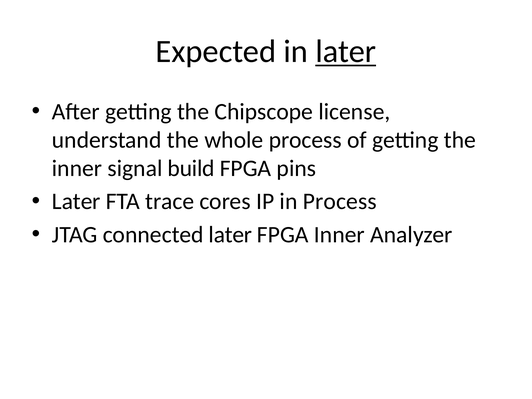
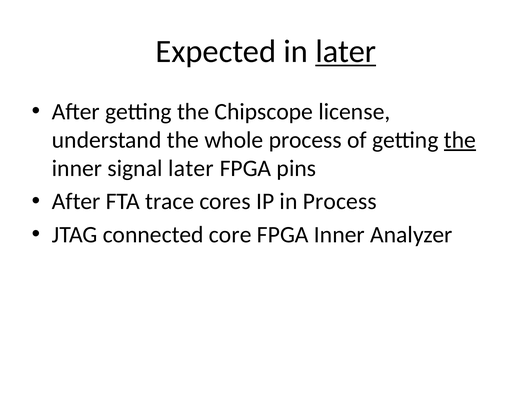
the underline: none -> present (460, 140)
signal build: build -> later (191, 168)
Later: Later -> After (76, 201)
connected later: later -> core (230, 235)
